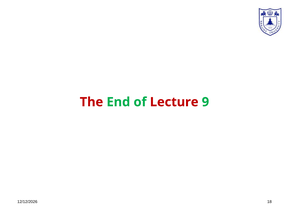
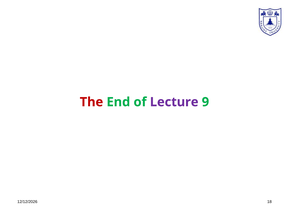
Lecture colour: red -> purple (174, 102)
